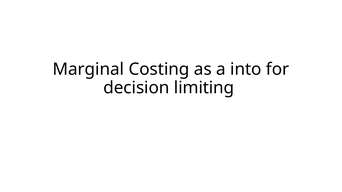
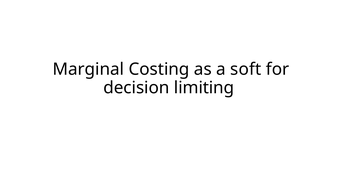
into: into -> soft (246, 69)
